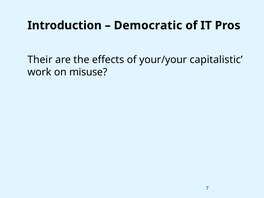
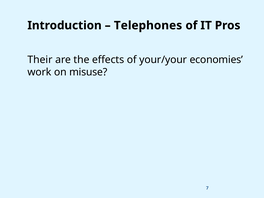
Democratic: Democratic -> Telephones (148, 25)
capitalistic: capitalistic -> economies (216, 60)
